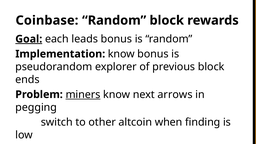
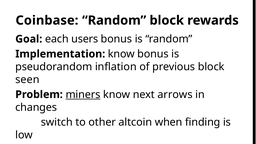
Goal underline: present -> none (29, 39)
leads: leads -> users (85, 39)
explorer: explorer -> inflation (116, 67)
ends: ends -> seen (27, 80)
pegging: pegging -> changes (36, 107)
